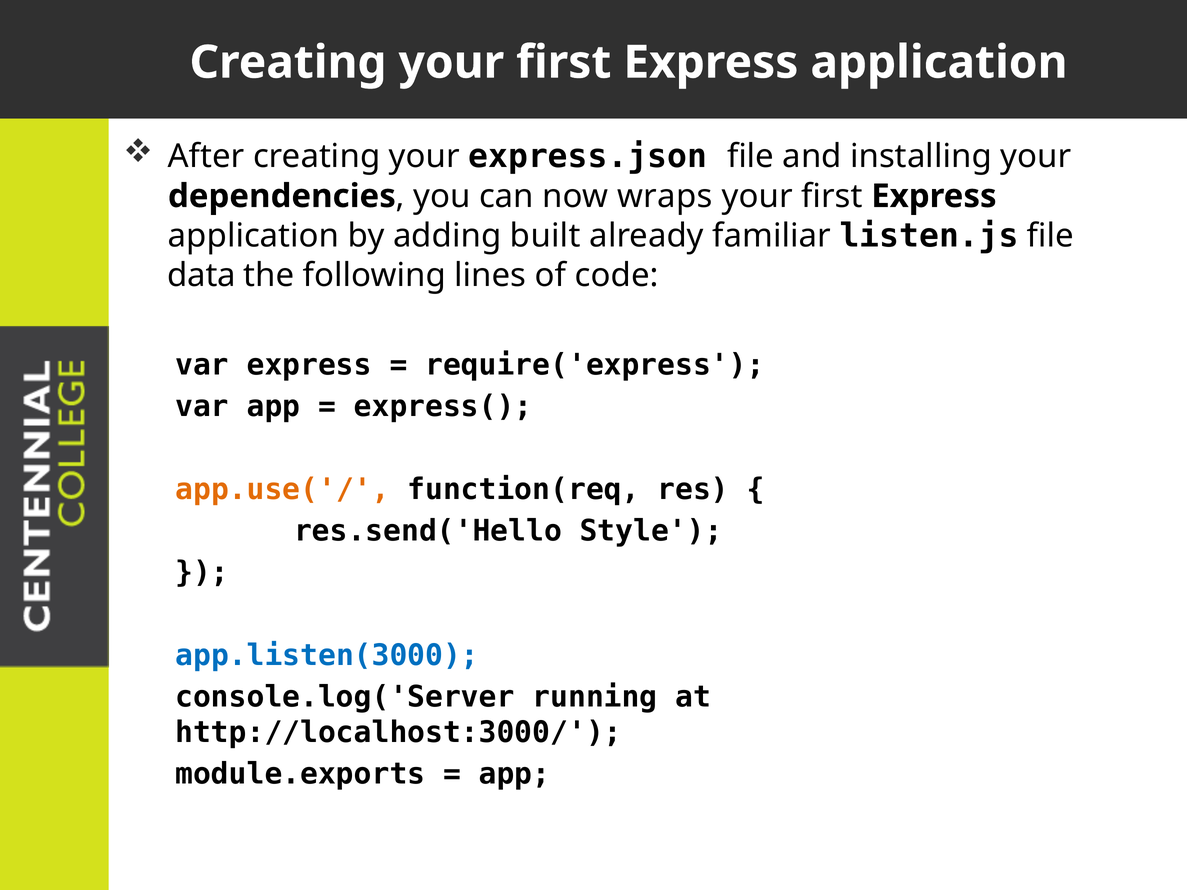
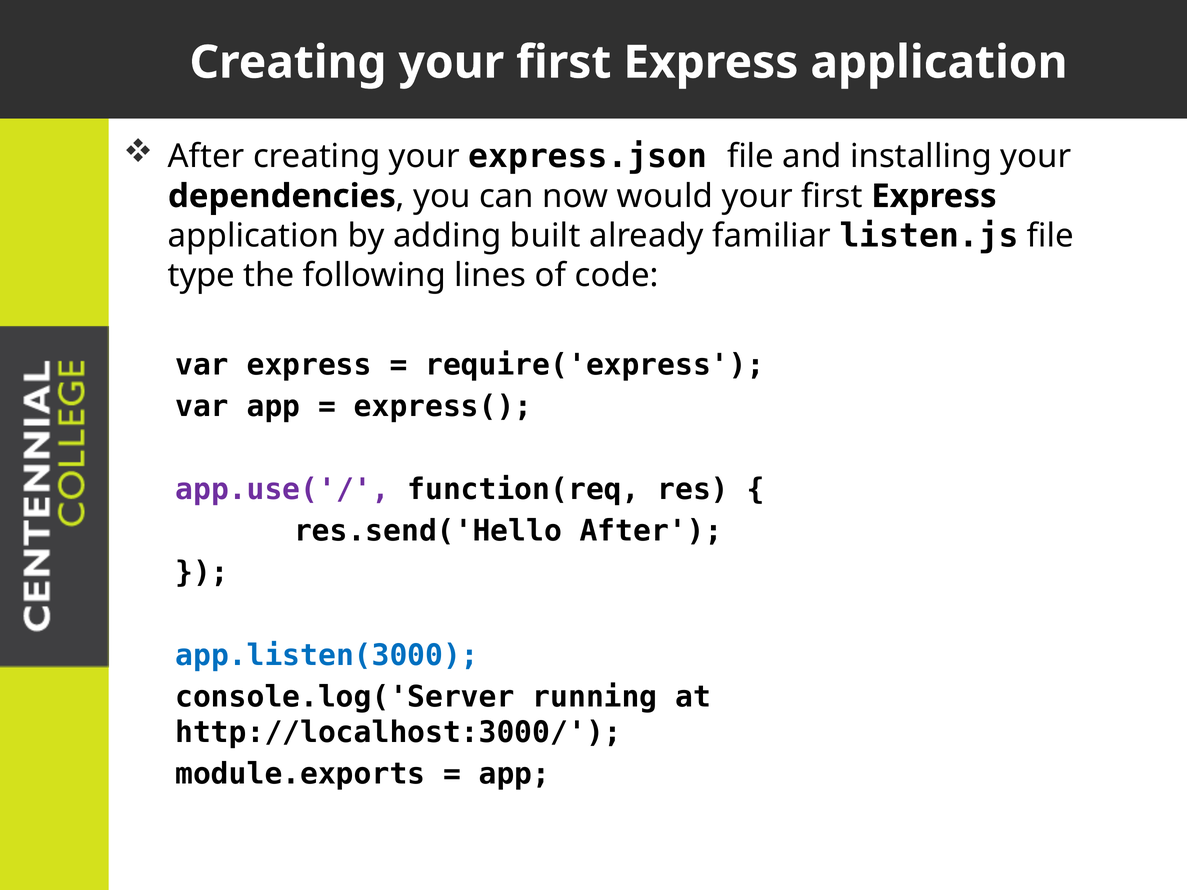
wraps: wraps -> would (665, 196)
data: data -> type (201, 275)
app.use('/ colour: orange -> purple (283, 489)
res.send('Hello Style: Style -> After (651, 531)
